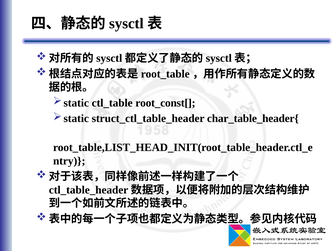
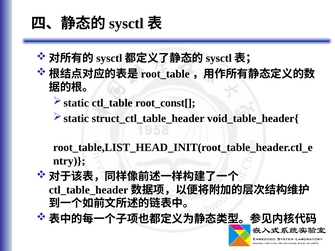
char_table_header{: char_table_header{ -> void_table_header{ (253, 119)
